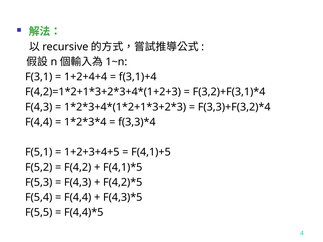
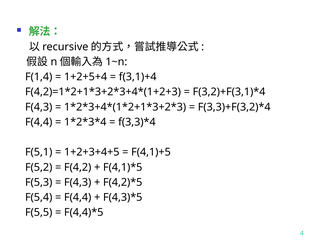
F(3,1: F(3,1 -> F(1,4 (39, 77)
1+2+4+4: 1+2+4+4 -> 1+2+5+4 (86, 77)
